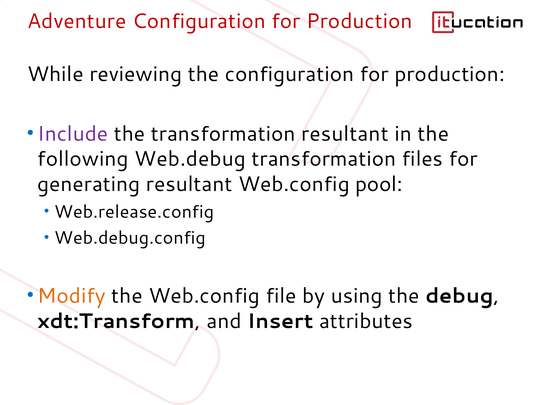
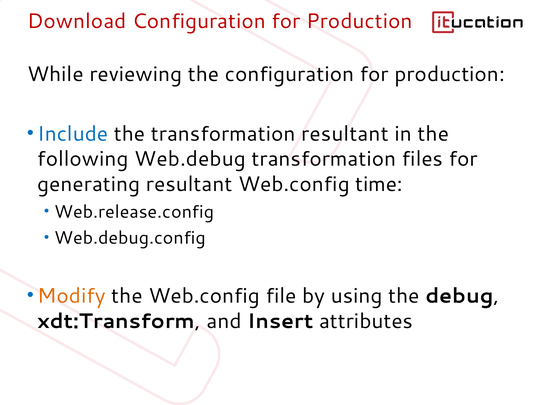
Adventure: Adventure -> Download (77, 21)
Include colour: purple -> blue (73, 134)
pool: pool -> time (379, 184)
